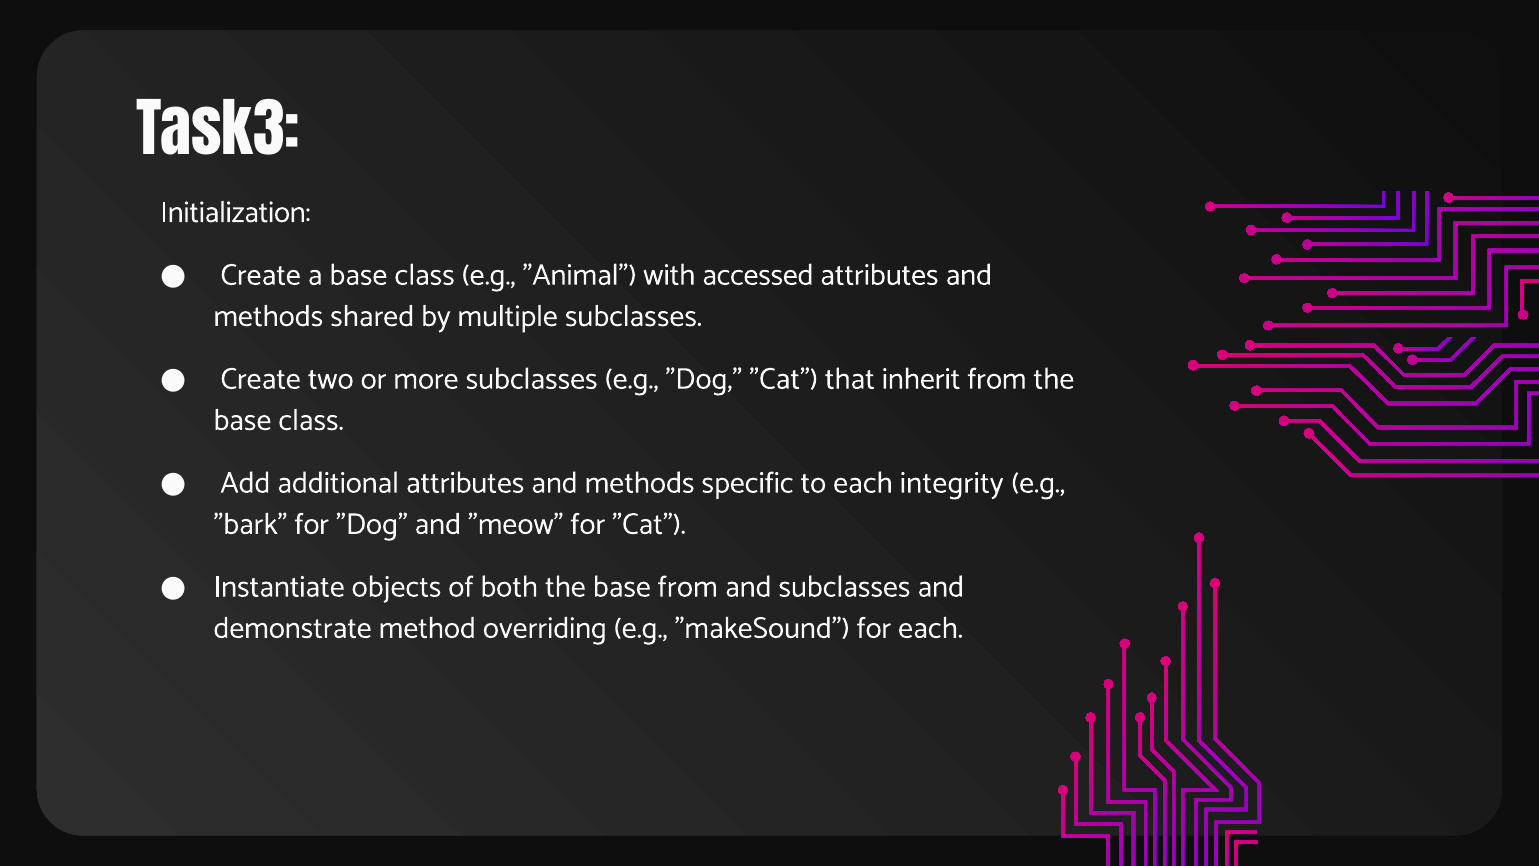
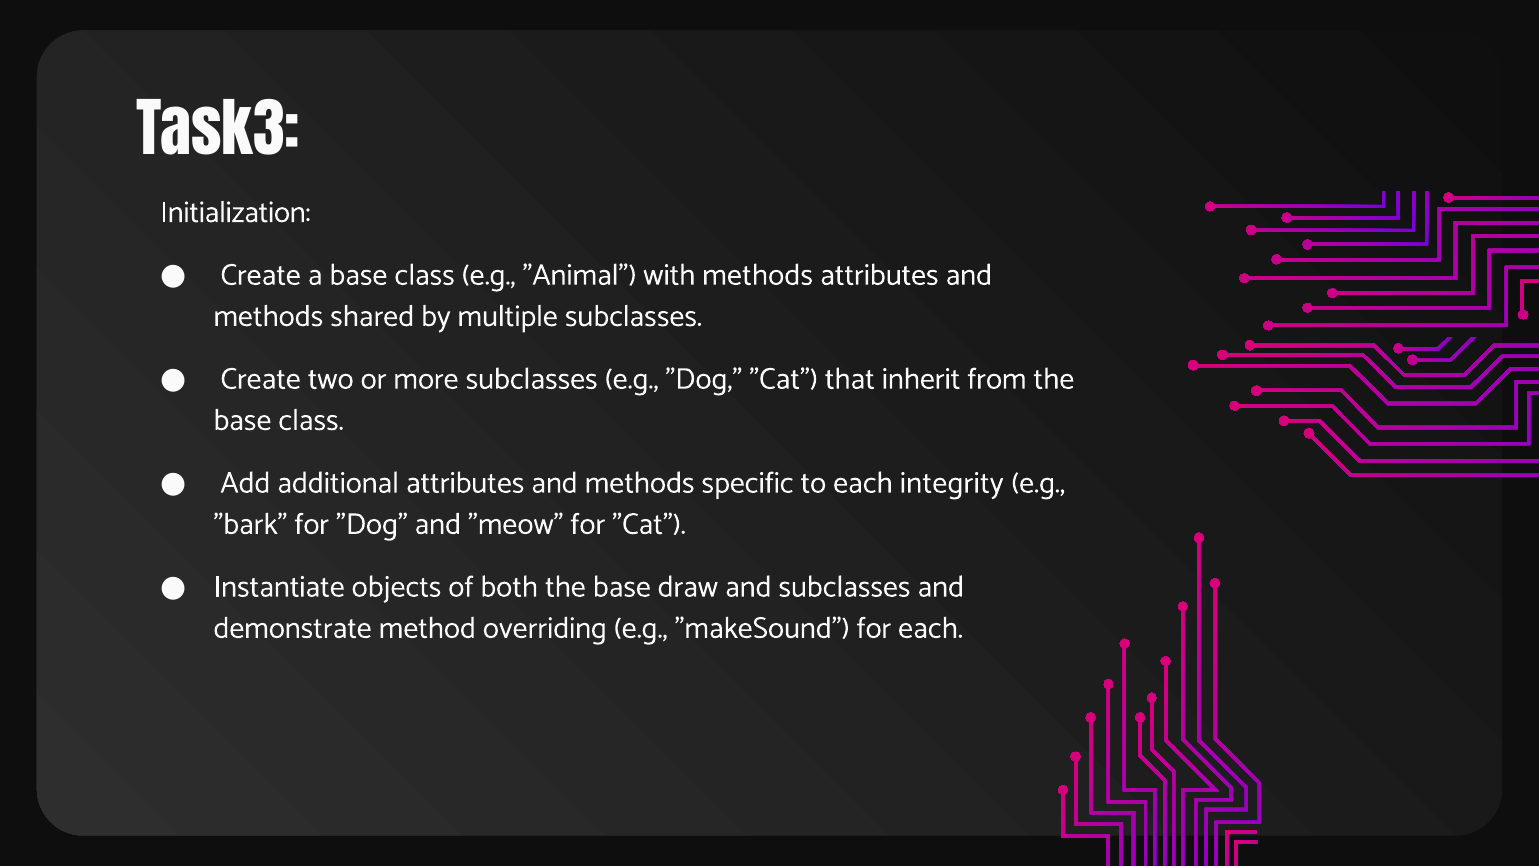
with accessed: accessed -> methods (758, 275)
base from: from -> draw (688, 586)
